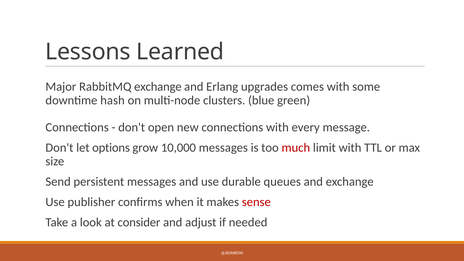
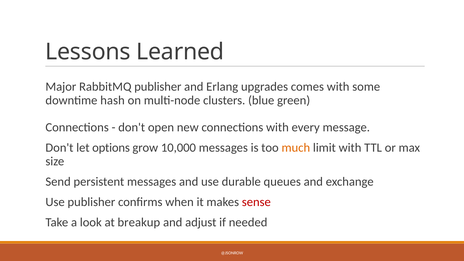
RabbitMQ exchange: exchange -> publisher (158, 87)
much colour: red -> orange (296, 148)
consider: consider -> breakup (139, 222)
